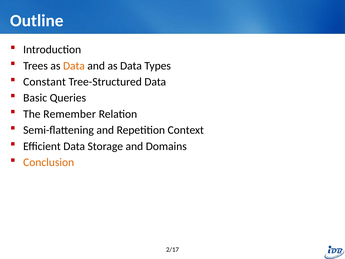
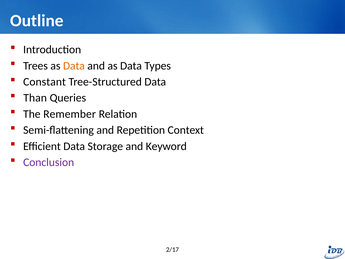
Basic: Basic -> Than (35, 98)
Domains: Domains -> Keyword (166, 146)
Conclusion colour: orange -> purple (49, 162)
